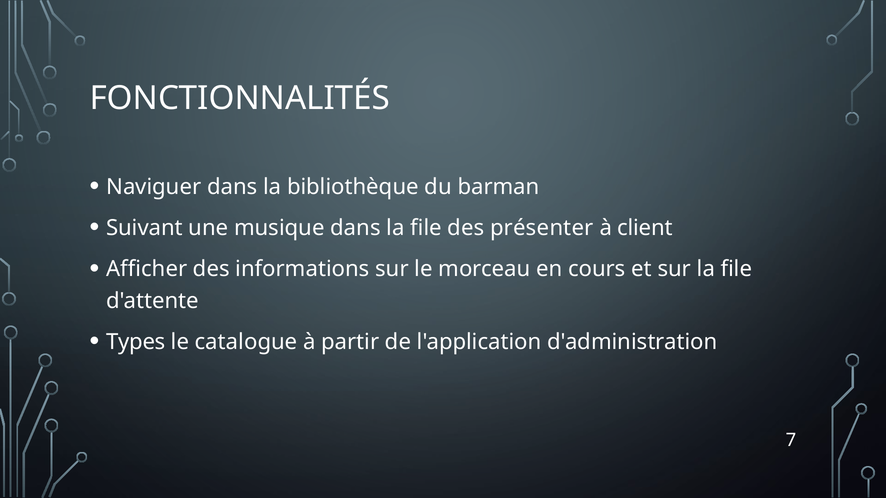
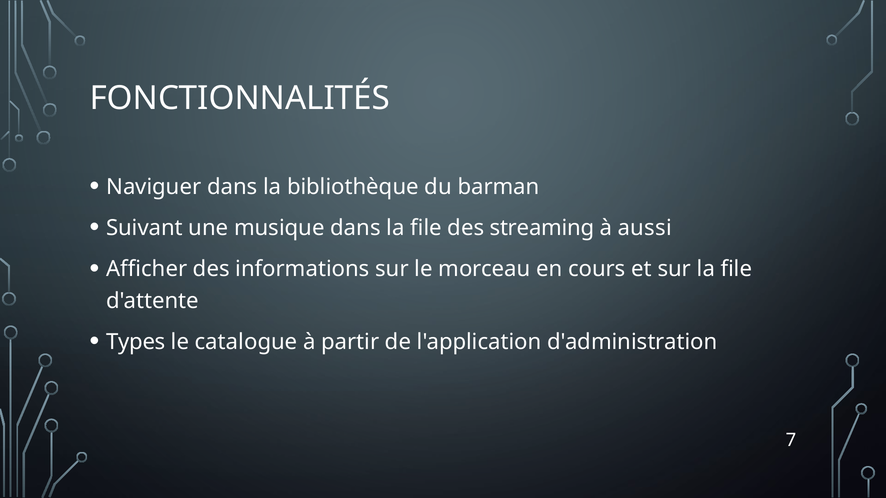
présenter: présenter -> streaming (542, 228)
client: client -> aussi (645, 228)
